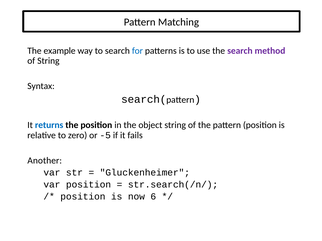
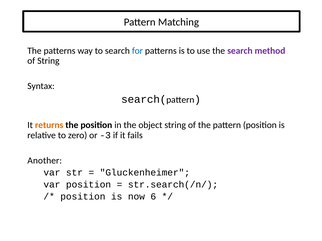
The example: example -> patterns (60, 51)
returns colour: blue -> orange (49, 125)
-5: -5 -> -3 (105, 135)
